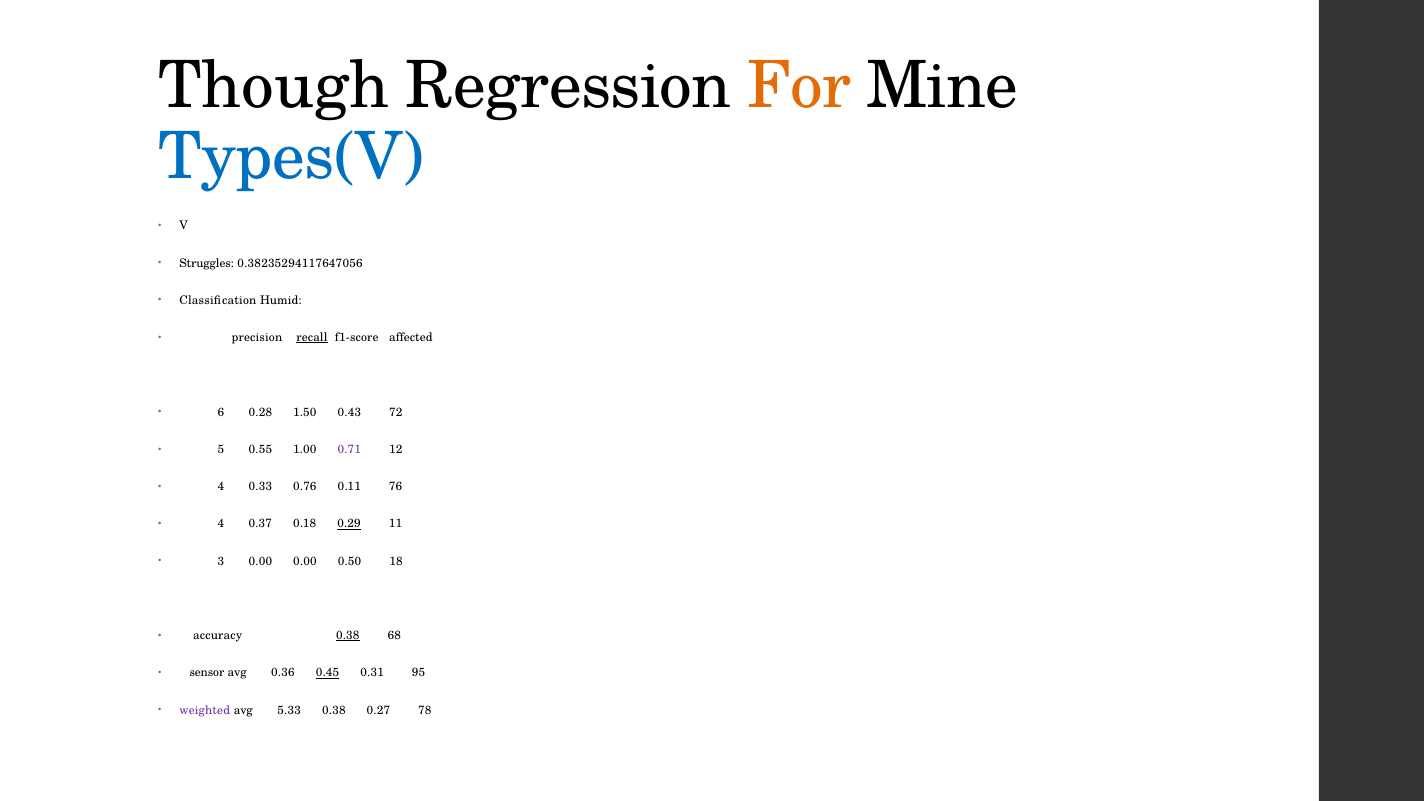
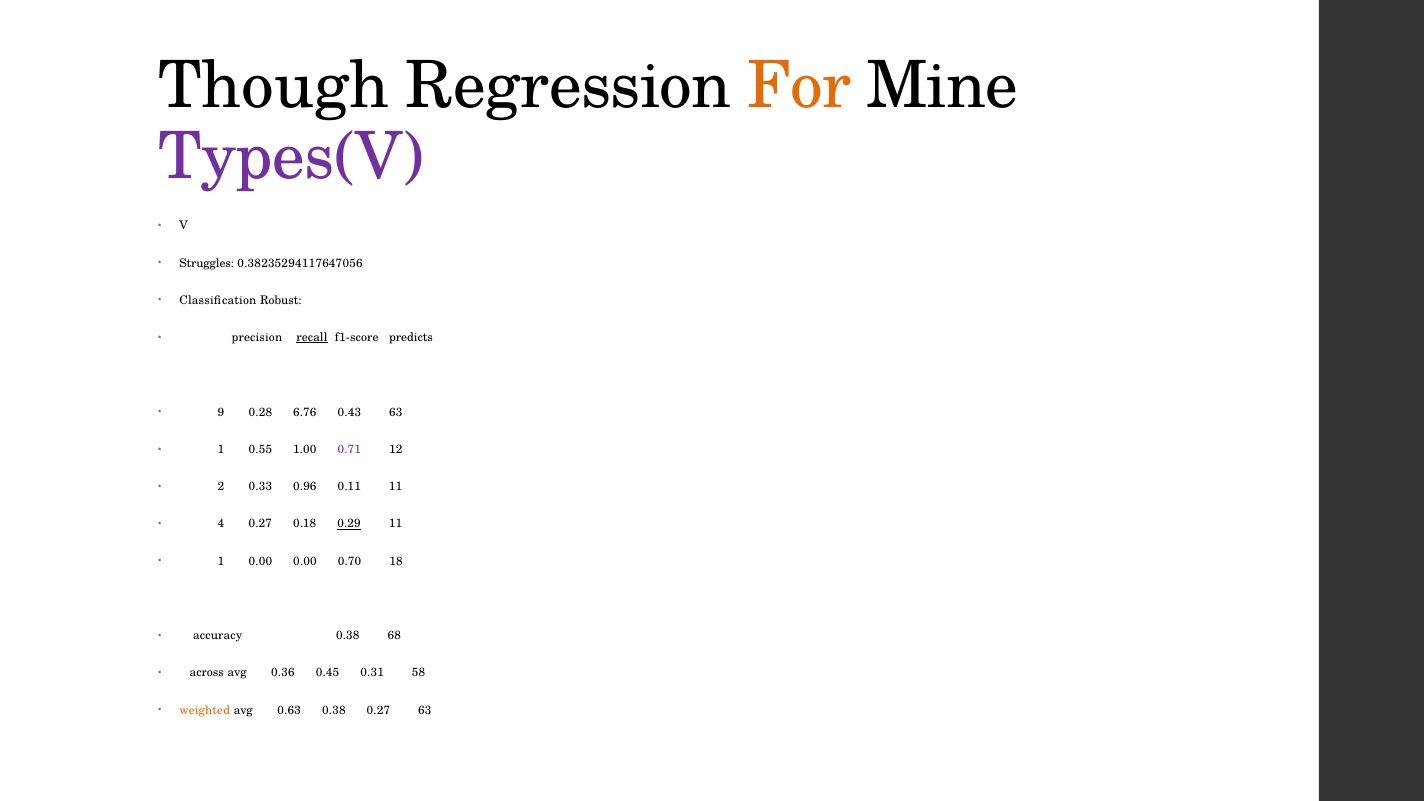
Types(V colour: blue -> purple (291, 157)
Humid: Humid -> Robust (281, 300)
affected: affected -> predicts (411, 338)
6: 6 -> 9 (221, 412)
1.50: 1.50 -> 6.76 (305, 412)
0.43 72: 72 -> 63 (396, 412)
5: 5 -> 1 (221, 449)
4: 4 -> 2 (221, 487)
0.76: 0.76 -> 0.96 (305, 487)
0.11 76: 76 -> 11 (395, 487)
4 0.37: 0.37 -> 0.27 (260, 524)
3: 3 -> 1 (221, 561)
0.50: 0.50 -> 0.70 (350, 561)
0.38 underline: present -> none (348, 636)
sensor: sensor -> across (207, 673)
0.45 underline: present -> none (328, 673)
95: 95 -> 58 (419, 673)
weighted colour: purple -> orange (205, 710)
5.33: 5.33 -> 0.63 (289, 710)
0.27 78: 78 -> 63 (425, 710)
